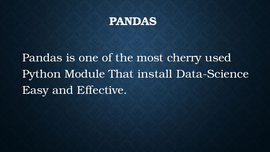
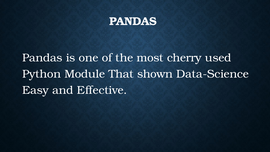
install: install -> shown (155, 74)
